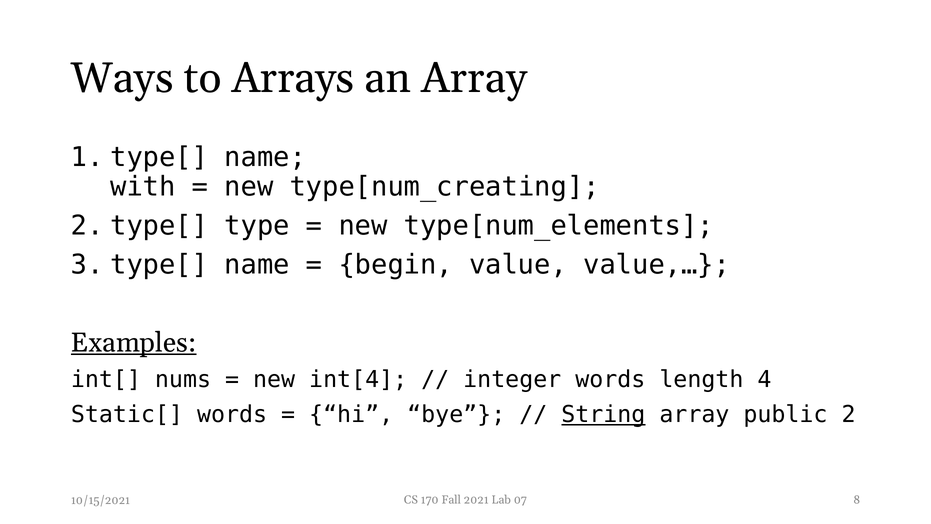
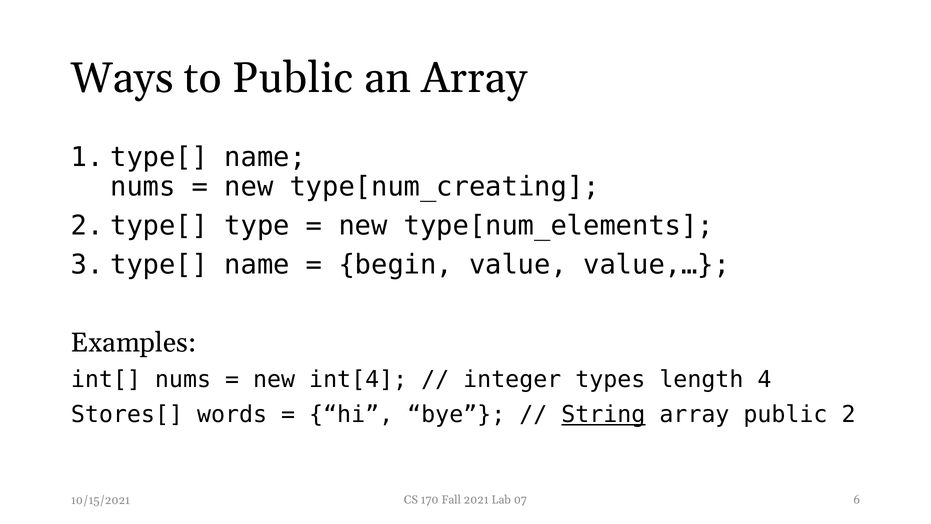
to Arrays: Arrays -> Public (293, 78)
with: with -> nums (143, 187)
Examples underline: present -> none (134, 343)
integer words: words -> types (610, 379)
Static[: Static[ -> Stores[ (127, 414)
8: 8 -> 6 (857, 500)
